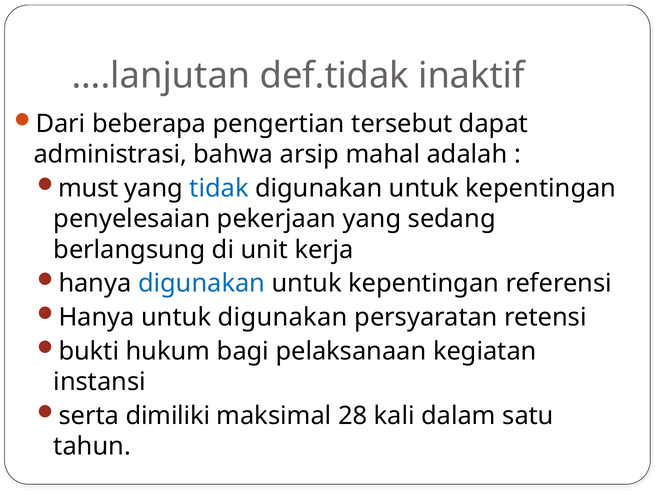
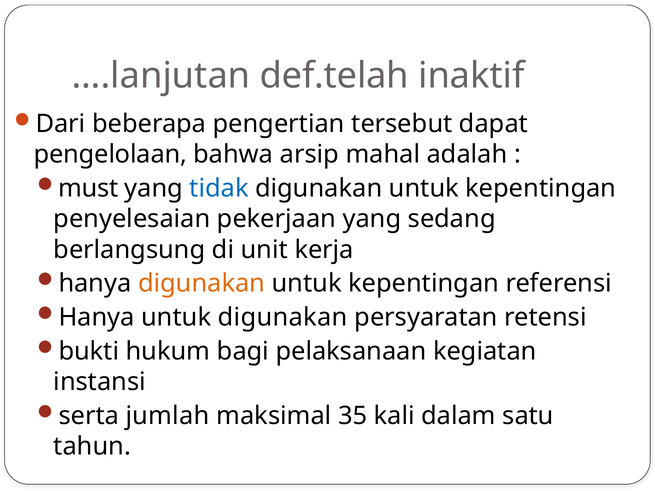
def.tidak: def.tidak -> def.telah (334, 76)
administrasi: administrasi -> pengelolaan (110, 155)
digunakan colour: blue -> orange (202, 284)
dimiliki: dimiliki -> jumlah (168, 416)
28: 28 -> 35 (353, 416)
